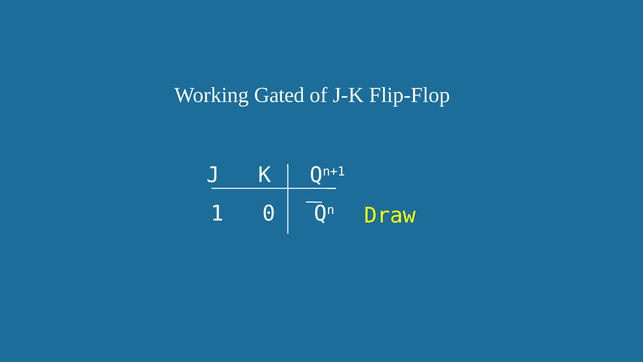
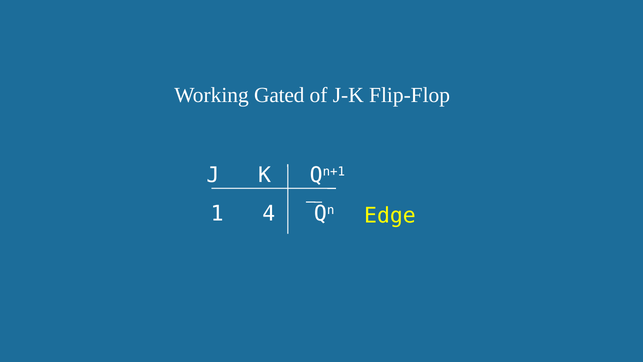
0: 0 -> 4 (269, 213)
Draw: Draw -> Edge (390, 216)
